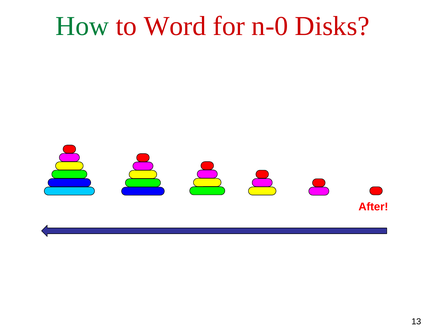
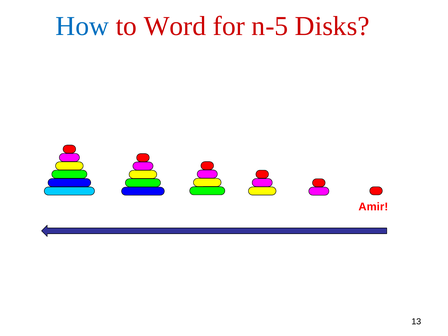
How colour: green -> blue (82, 26)
n-0: n-0 -> n-5 (270, 26)
After: After -> Amir (373, 207)
